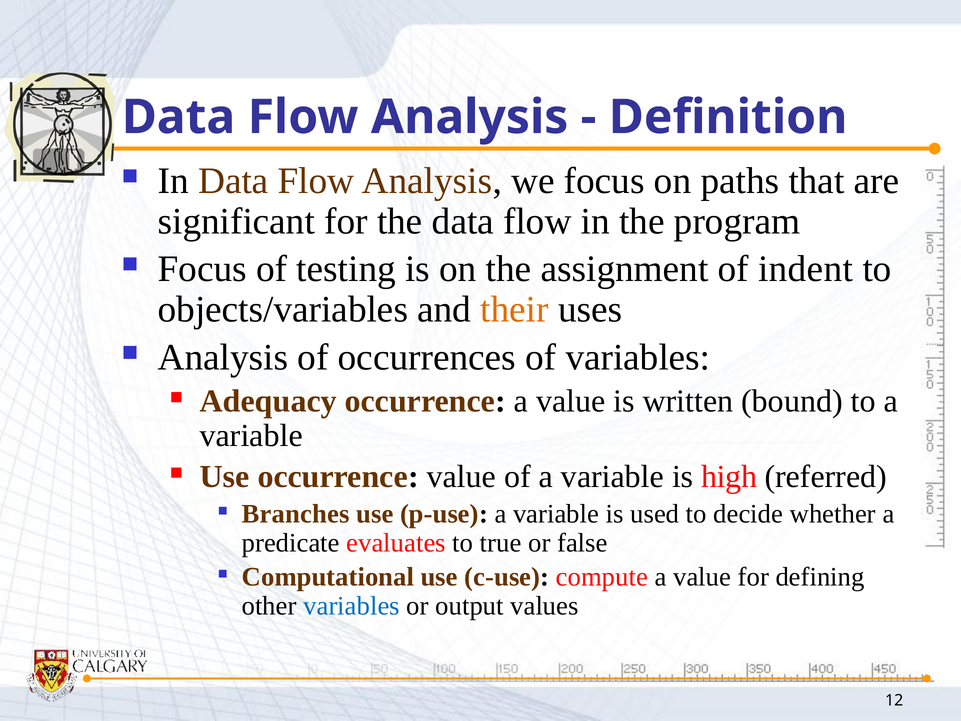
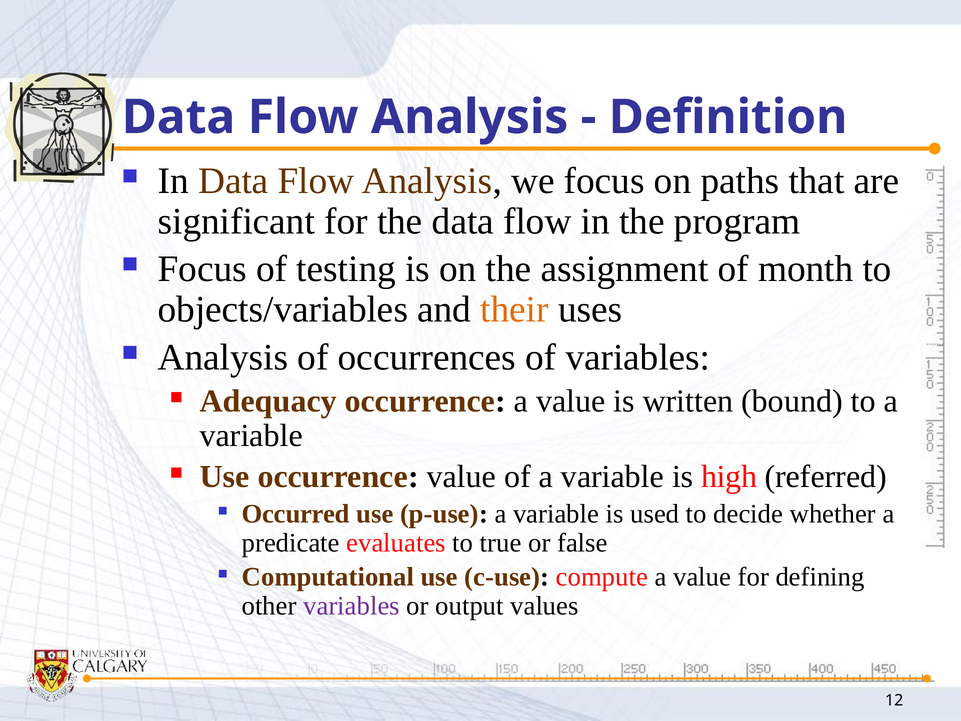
indent: indent -> month (806, 269)
Branches: Branches -> Occurred (296, 514)
variables colour: blue -> purple (352, 606)
